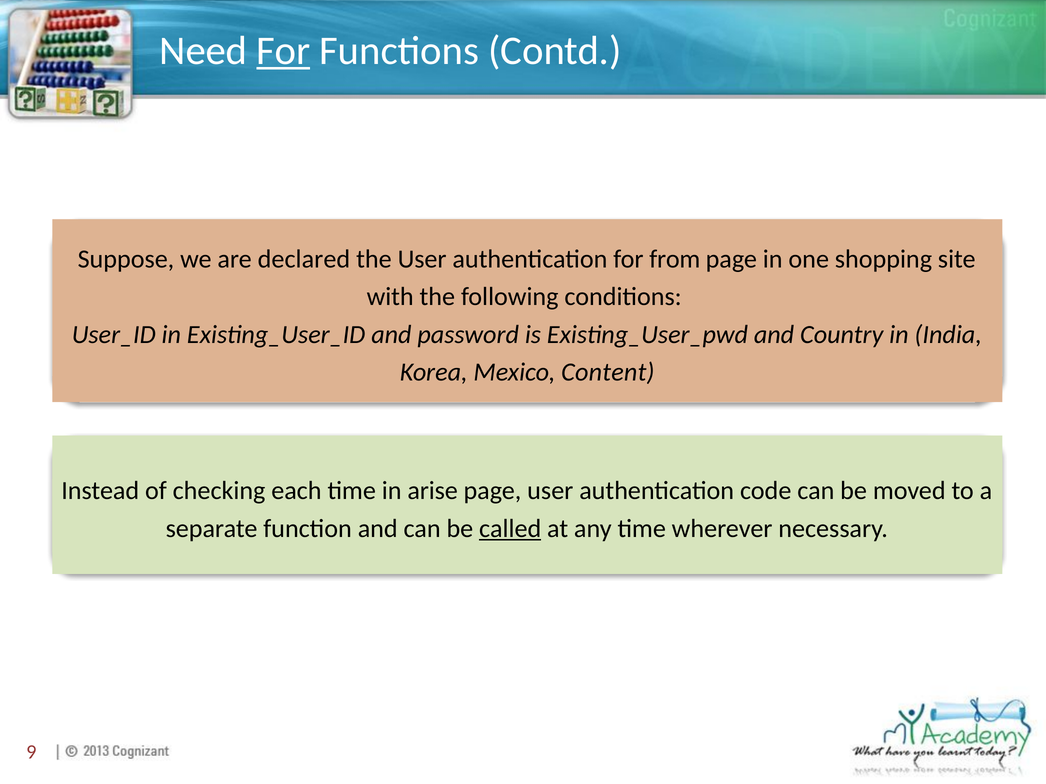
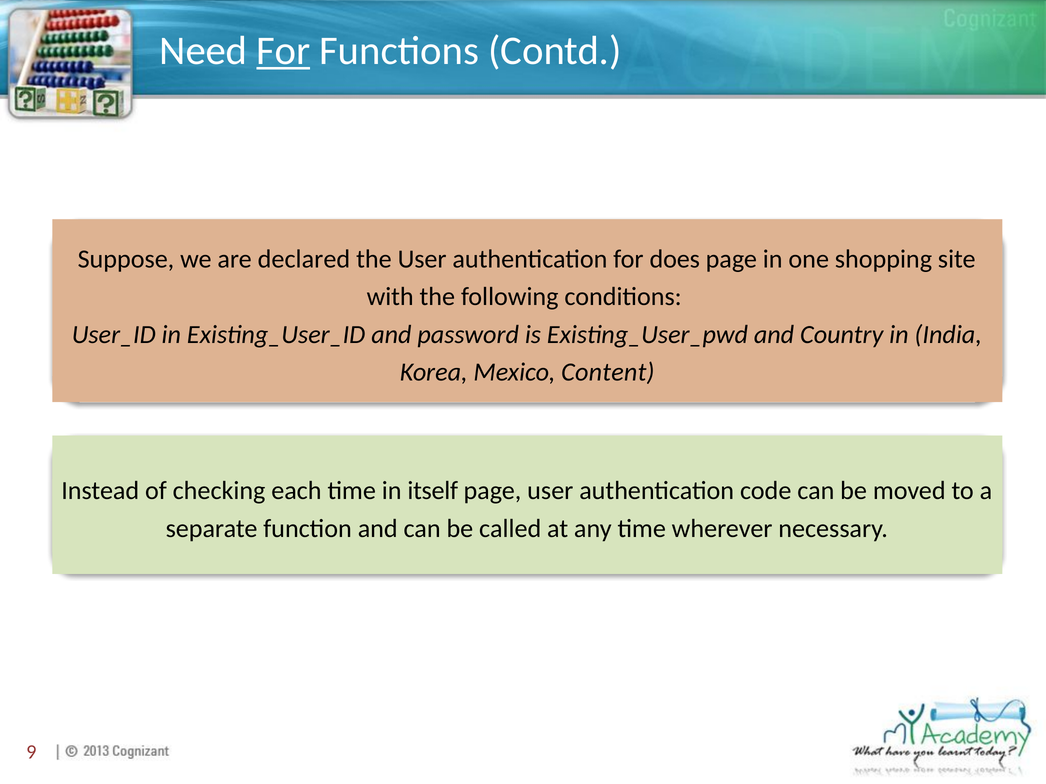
from: from -> does (675, 259)
arise: arise -> itself (433, 491)
called underline: present -> none (510, 529)
